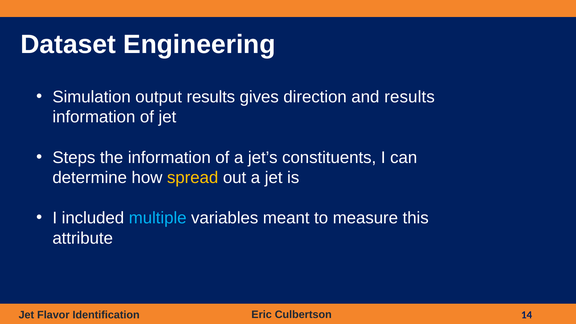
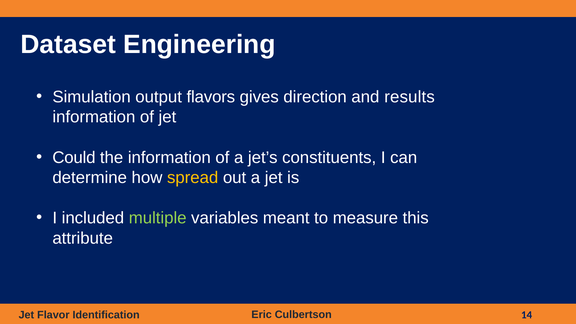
output results: results -> flavors (211, 97)
Steps: Steps -> Could (74, 157)
multiple colour: light blue -> light green (158, 218)
